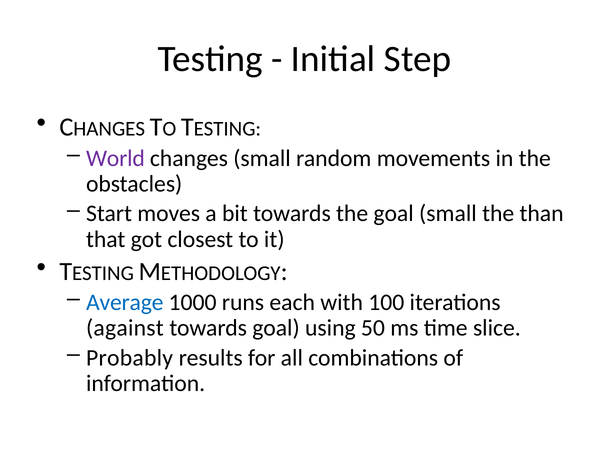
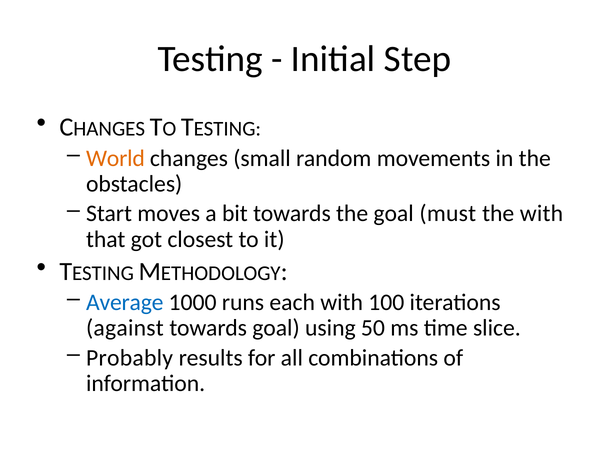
World colour: purple -> orange (115, 158)
goal small: small -> must (448, 214)
the than: than -> with (541, 214)
